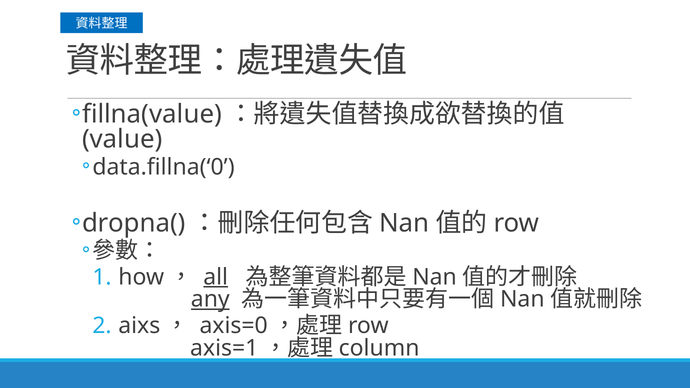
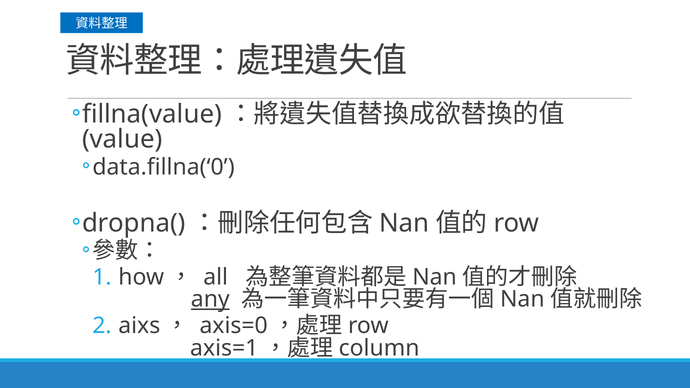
all underline: present -> none (216, 277)
